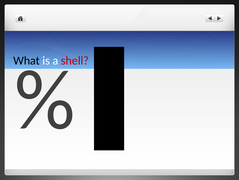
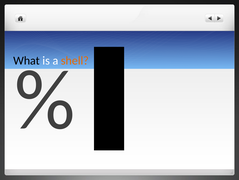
shell colour: red -> orange (75, 60)
